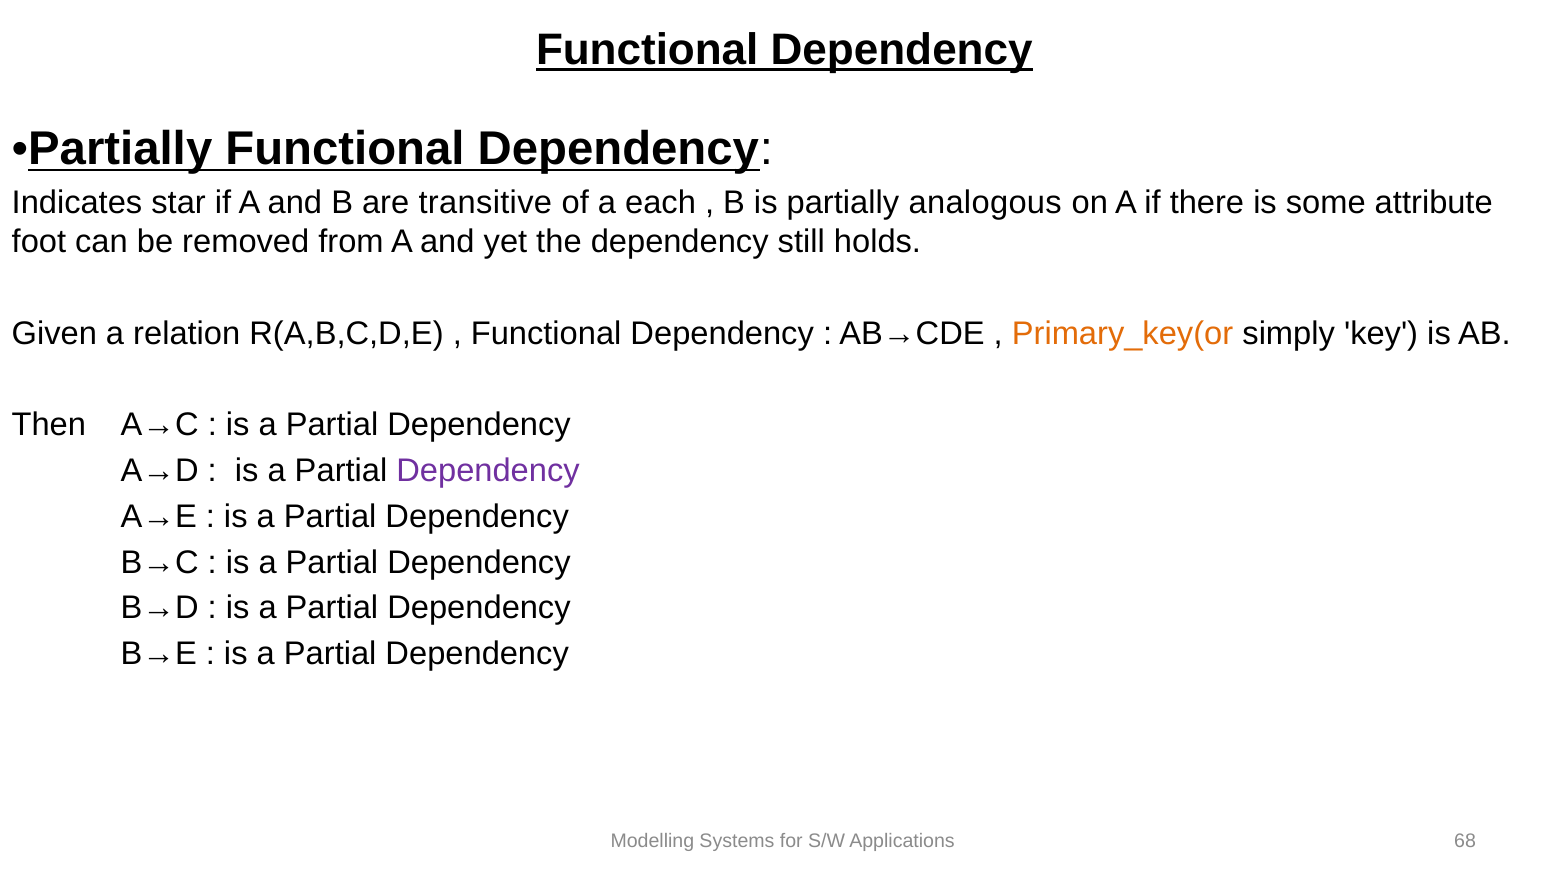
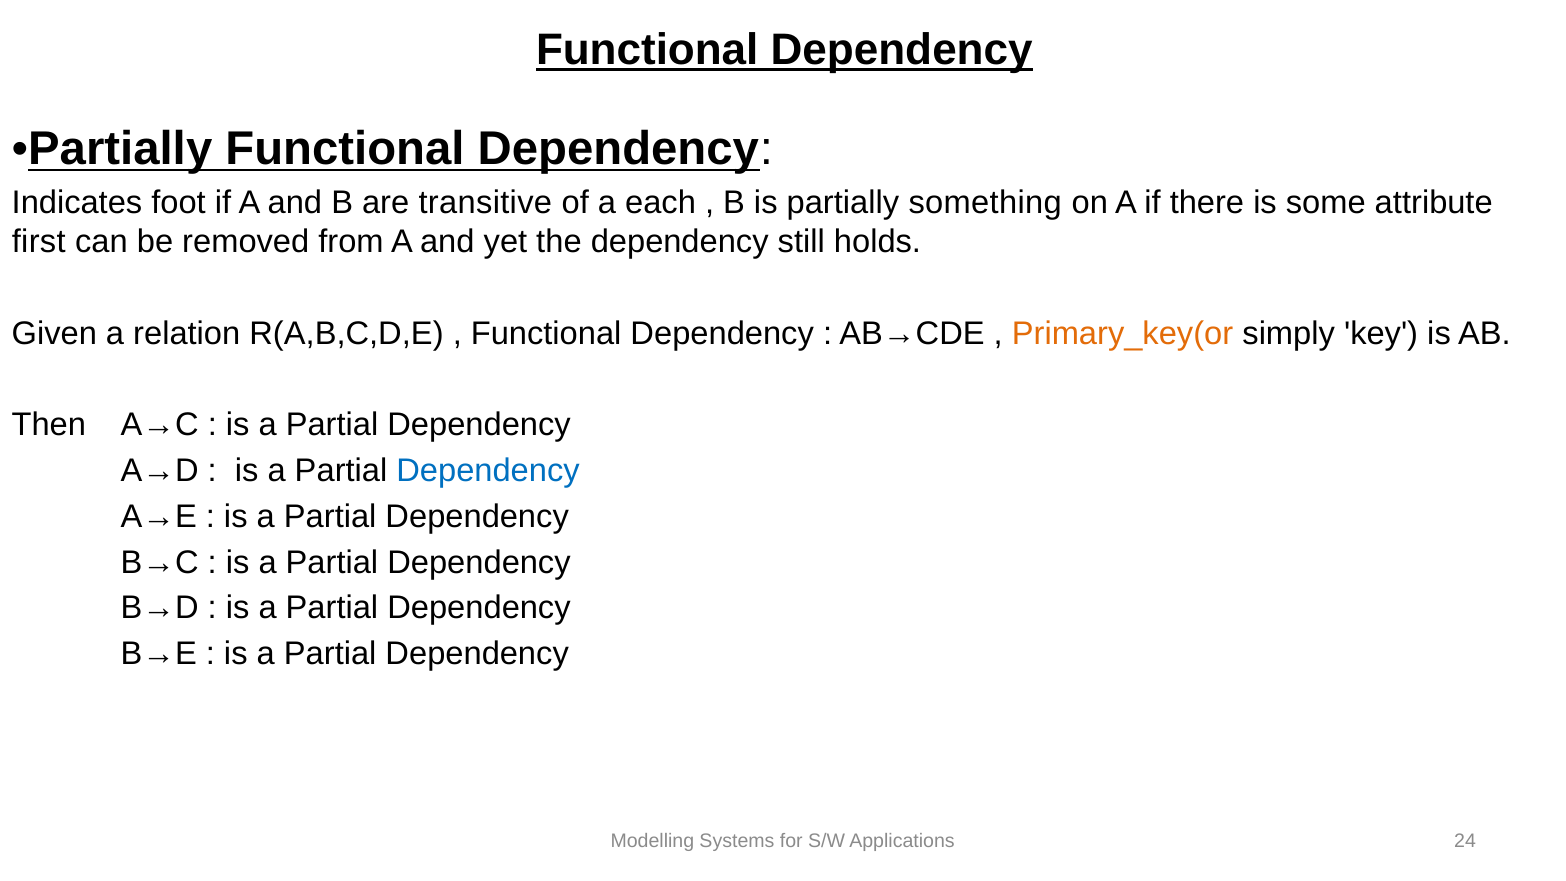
star: star -> foot (179, 203)
analogous: analogous -> something (985, 203)
foot: foot -> first (39, 242)
Dependency colour: purple -> blue (488, 471)
68: 68 -> 24 (1465, 841)
